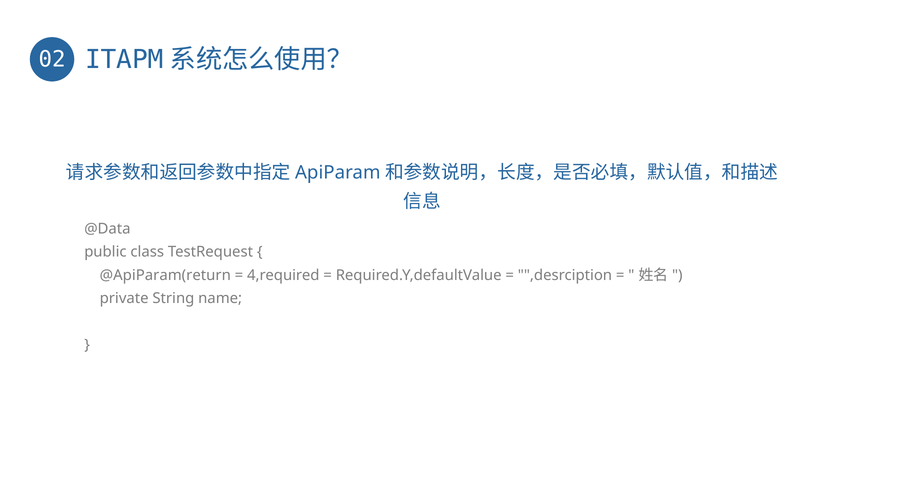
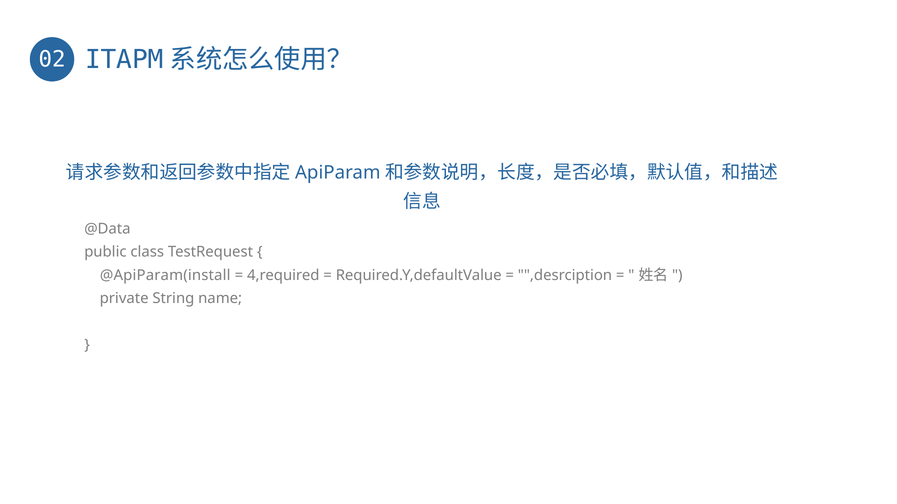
@ApiParam(return: @ApiParam(return -> @ApiParam(install (165, 276)
